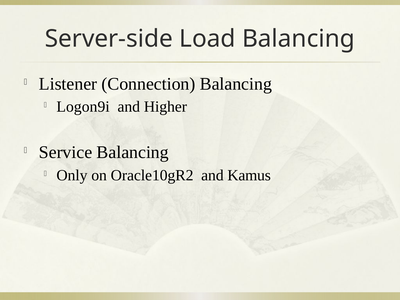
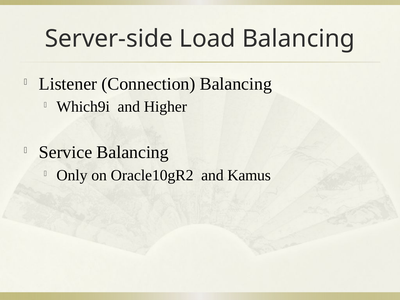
Logon9i: Logon9i -> Which9i (83, 107)
